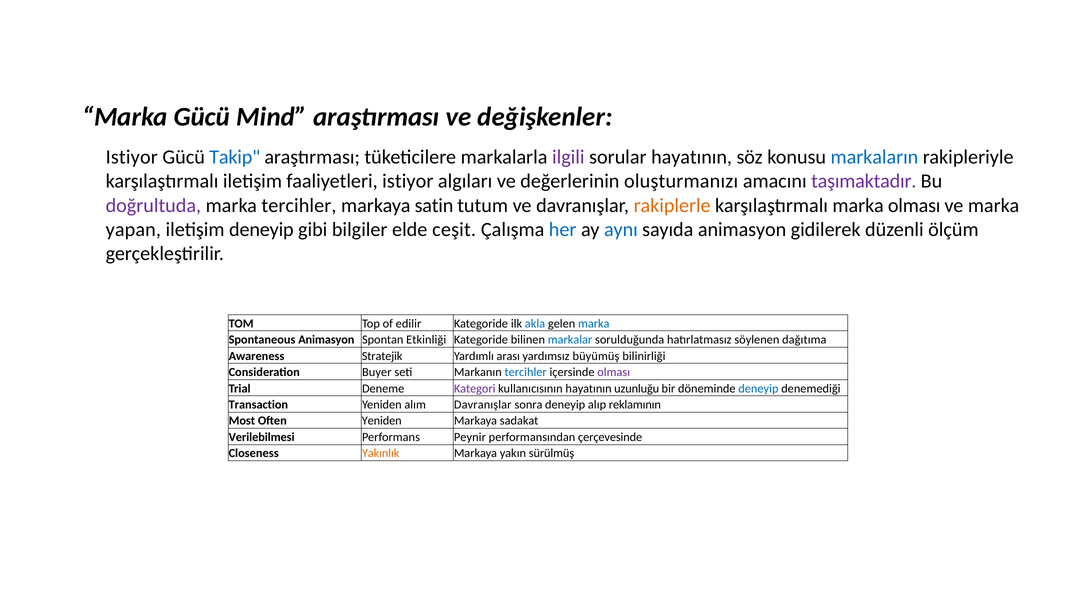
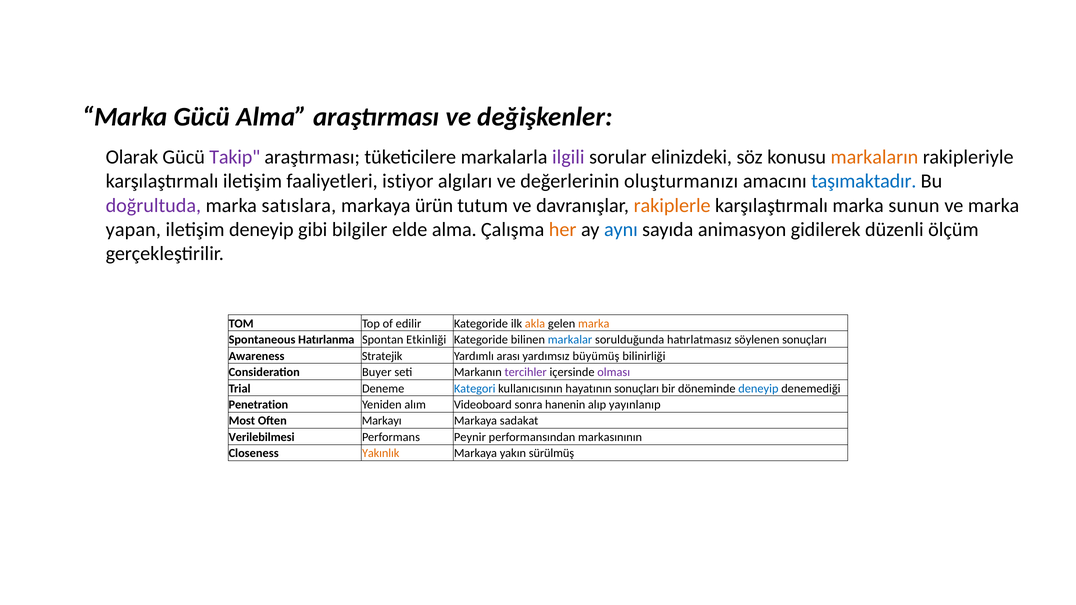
Gücü Mind: Mind -> Alma (272, 117)
Istiyor: Istiyor -> Olarak (132, 157)
Takip colour: blue -> purple (235, 157)
sorular hayatının: hayatının -> elinizdeki (692, 157)
markaların colour: blue -> orange (874, 157)
taşımaktadır colour: purple -> blue (864, 181)
marka tercihler: tercihler -> satıslara (299, 206)
satin: satin -> ürün (434, 206)
marka olması: olması -> sunun (914, 206)
elde ceşit: ceşit -> alma (454, 230)
her colour: blue -> orange (563, 230)
akla colour: blue -> orange (535, 324)
marka colour: blue -> orange (594, 324)
Spontaneous Animasyon: Animasyon -> Hatırlanma (326, 340)
söylenen dağıtıma: dağıtıma -> sonuçları (804, 340)
tercihler colour: blue -> purple (526, 372)
Kategori colour: purple -> blue (475, 389)
hayatının uzunluğu: uzunluğu -> sonuçları (637, 389)
Transaction: Transaction -> Penetration (258, 405)
alım Davranışlar: Davranışlar -> Videoboard (483, 405)
sonra deneyip: deneyip -> hanenin (565, 405)
reklamının: reklamının -> yayınlanıp (635, 405)
Often Yeniden: Yeniden -> Markayı (382, 421)
çerçevesinde: çerçevesinde -> markasınının (610, 437)
